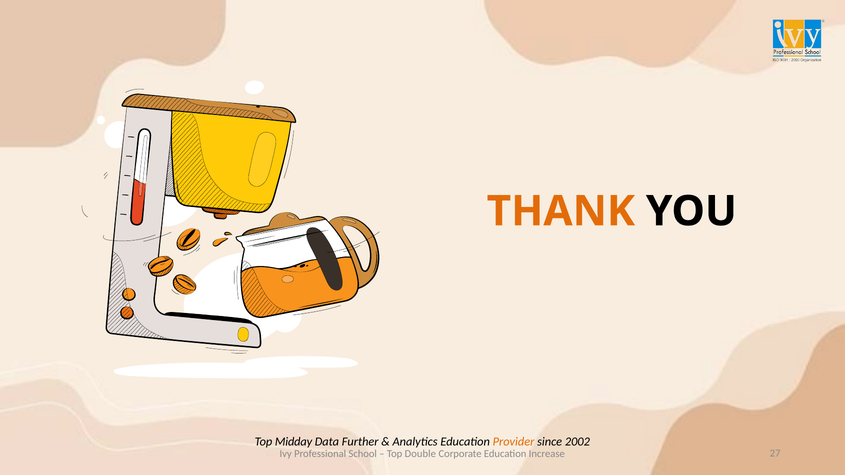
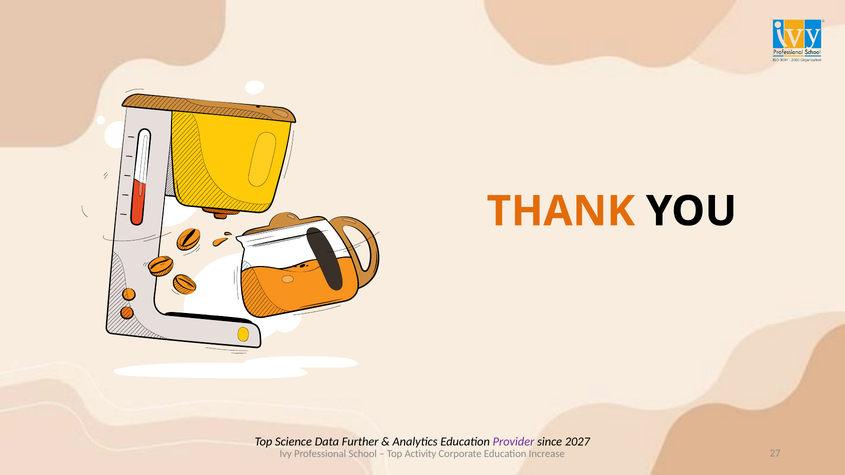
Midday: Midday -> Science (293, 442)
Provider colour: orange -> purple (514, 442)
2002: 2002 -> 2027 (577, 442)
Double: Double -> Activity (420, 454)
